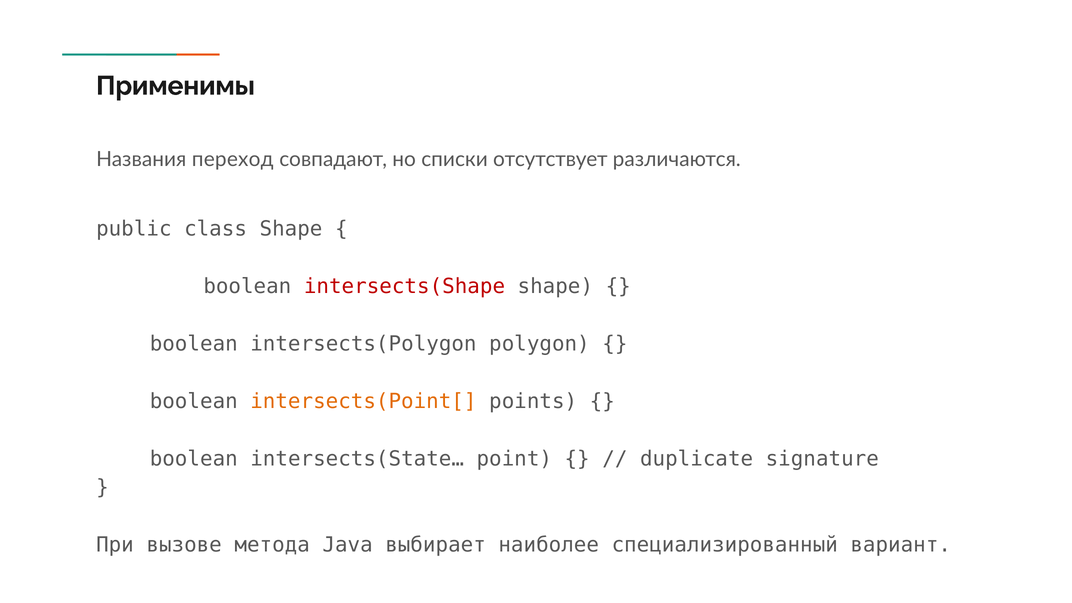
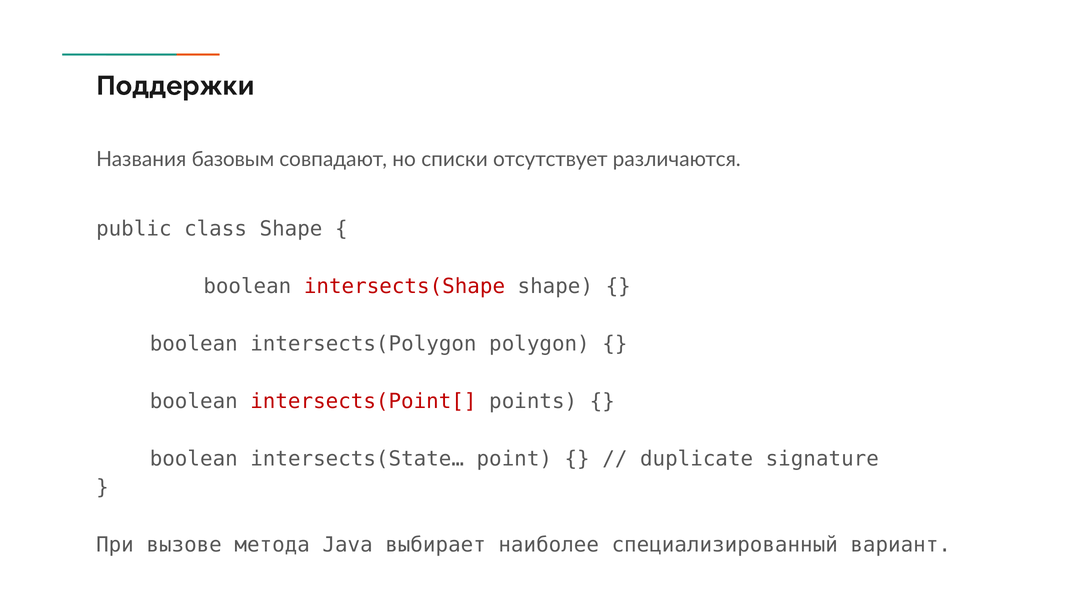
Применимы: Применимы -> Поддержки (175, 86)
переход: переход -> базовым (233, 160)
intersects(Point[ colour: orange -> red (363, 401)
